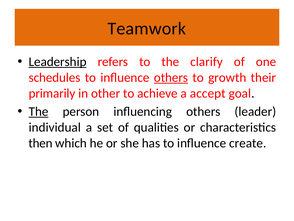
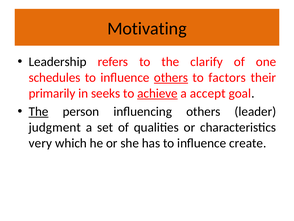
Teamwork: Teamwork -> Motivating (147, 28)
Leadership underline: present -> none (58, 62)
growth: growth -> factors (227, 77)
other: other -> seeks (106, 93)
achieve underline: none -> present (157, 93)
individual: individual -> judgment (55, 127)
then: then -> very (40, 143)
